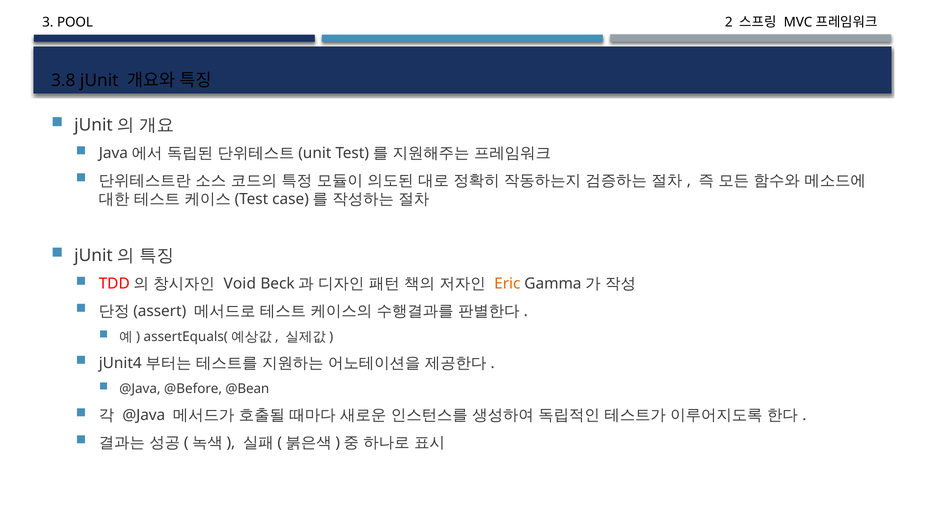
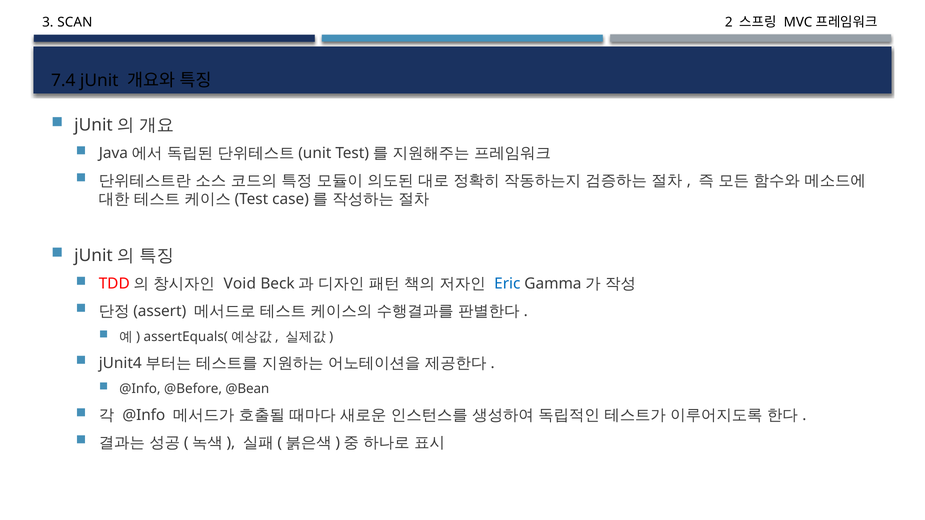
POOL: POOL -> SCAN (75, 22)
3.8: 3.8 -> 7.4 (63, 80)
Eric colour: orange -> blue (507, 284)
@Java: @Java -> @Info (140, 389)
@Java: @Java -> @Info (144, 415)
